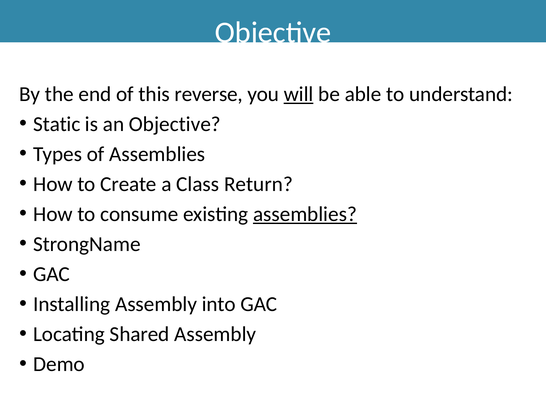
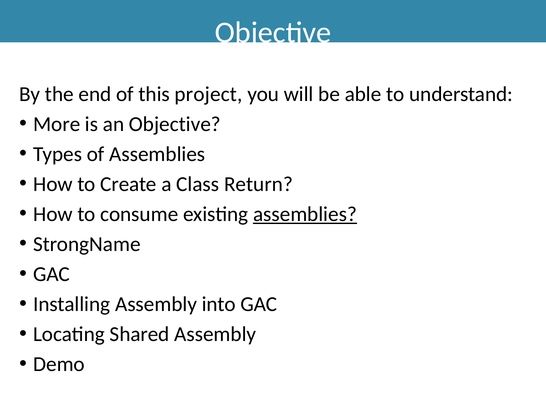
reverse: reverse -> project (209, 94)
will underline: present -> none (299, 94)
Static: Static -> More (57, 124)
